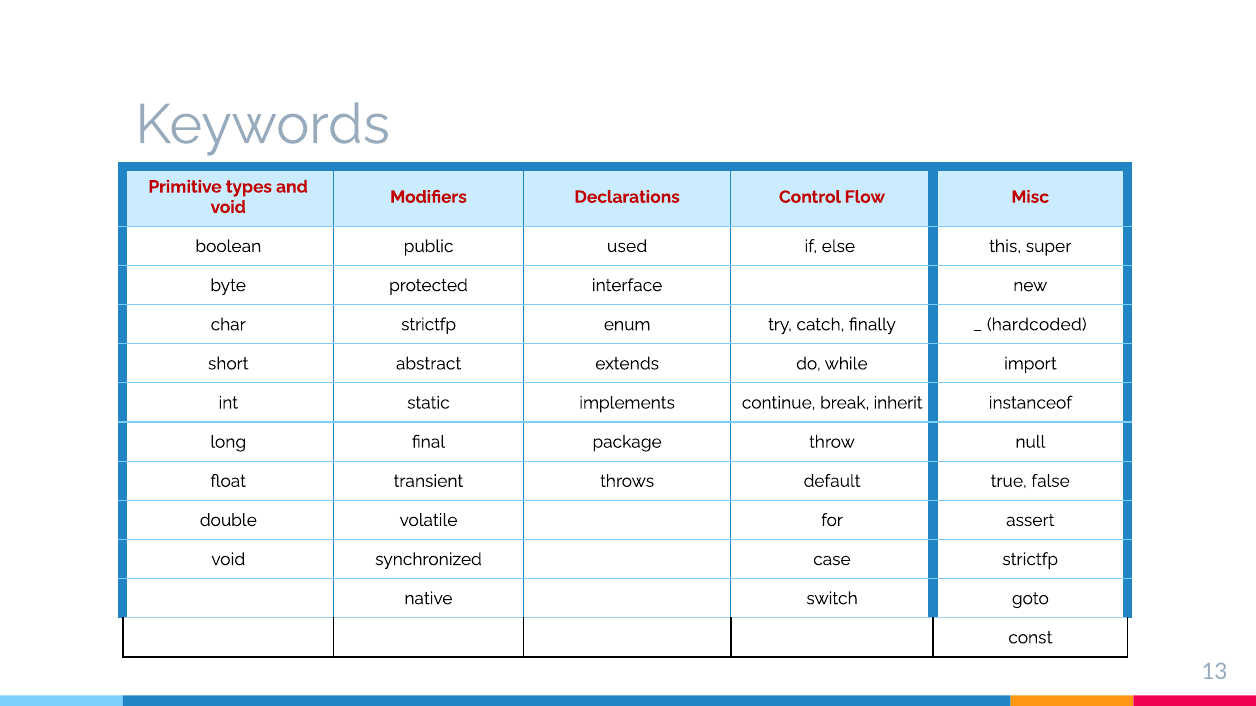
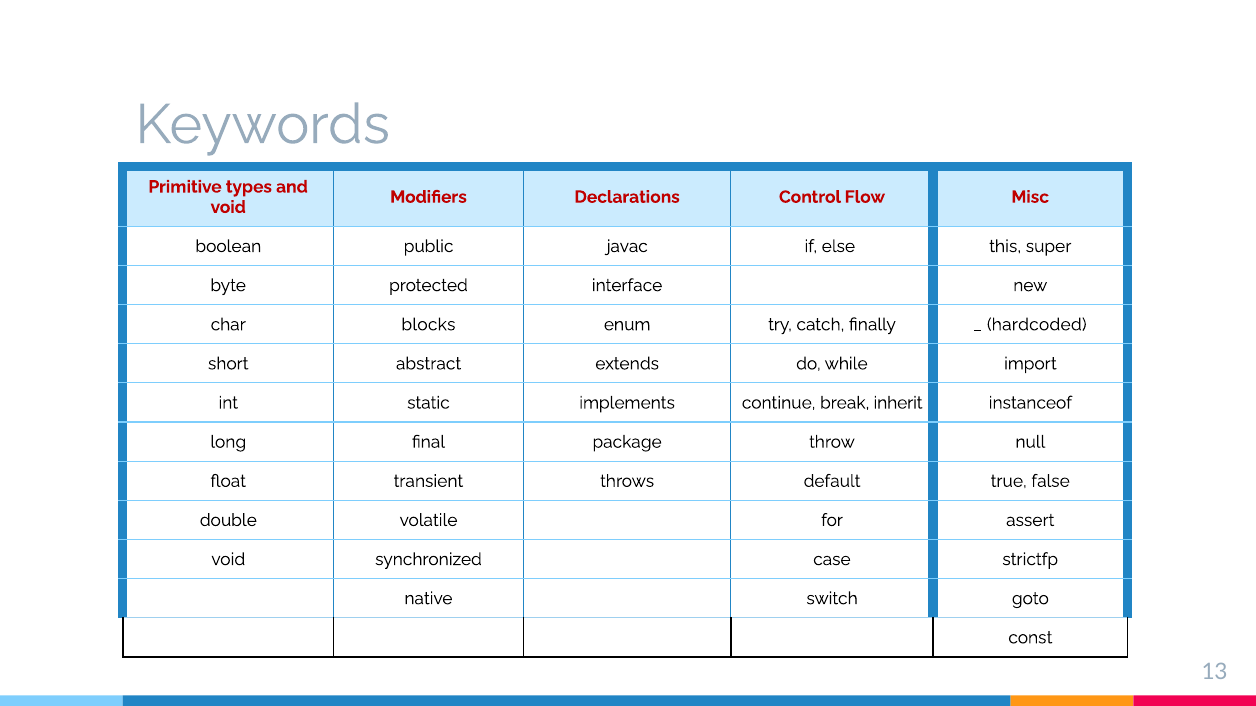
used: used -> javac (627, 246)
char strictfp: strictfp -> blocks (428, 325)
